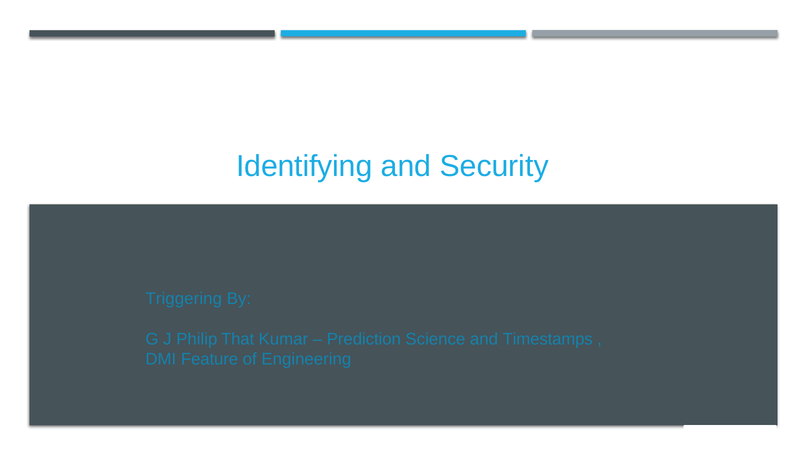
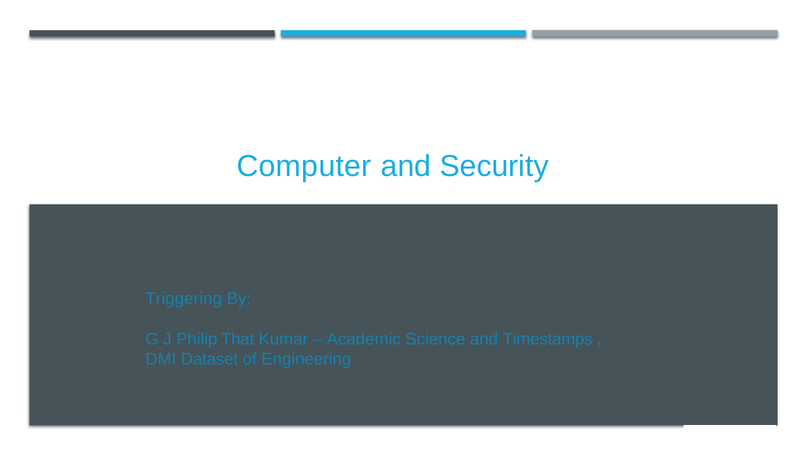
Identifying: Identifying -> Computer (304, 166)
Prediction: Prediction -> Academic (364, 339)
Feature: Feature -> Dataset (210, 359)
